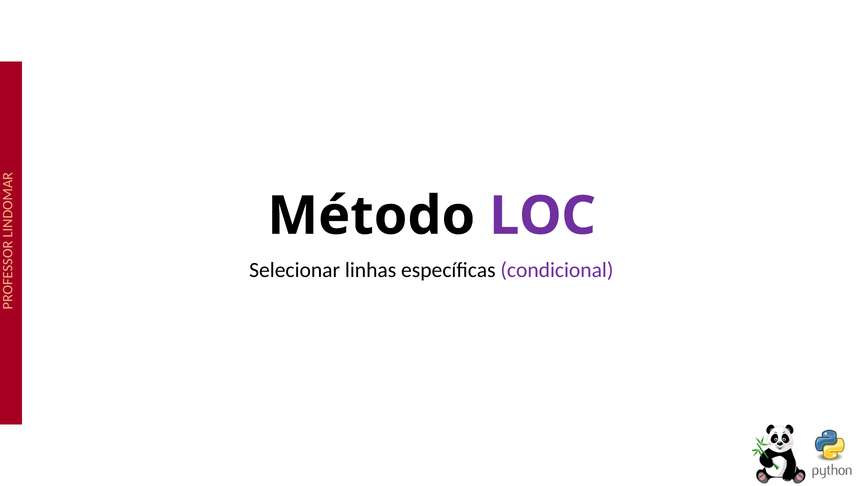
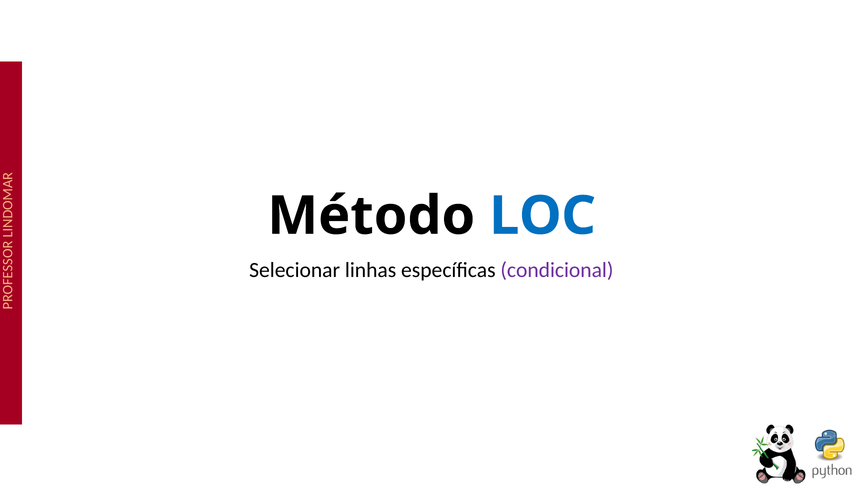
LOC colour: purple -> blue (543, 216)
